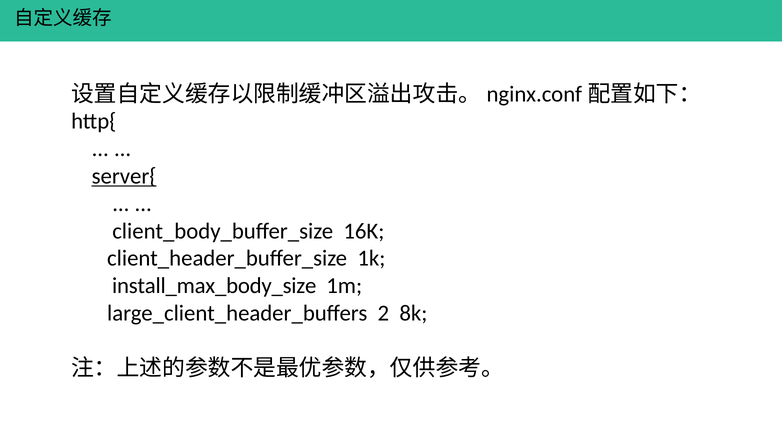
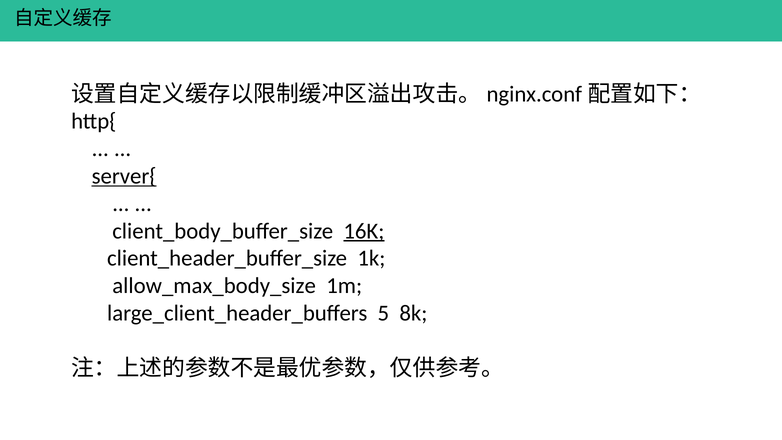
16K underline: none -> present (364, 231)
install_max_body_size: install_max_body_size -> allow_max_body_size (214, 286)
2: 2 -> 5 (383, 313)
